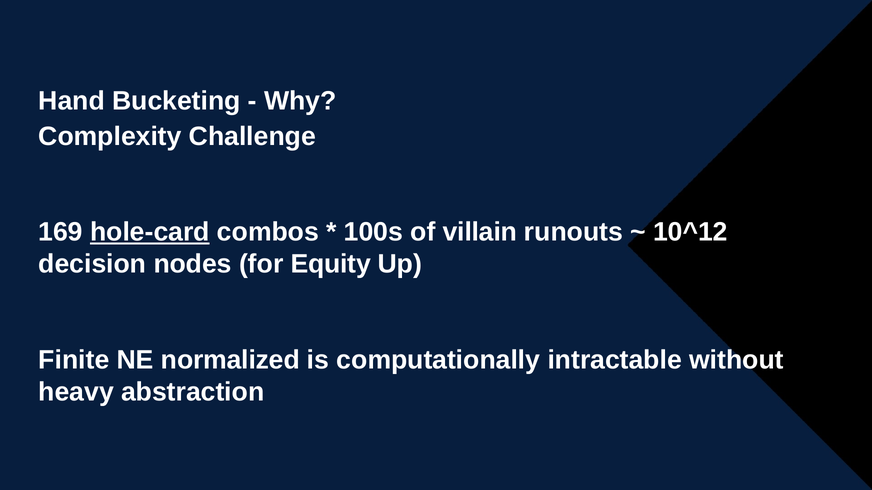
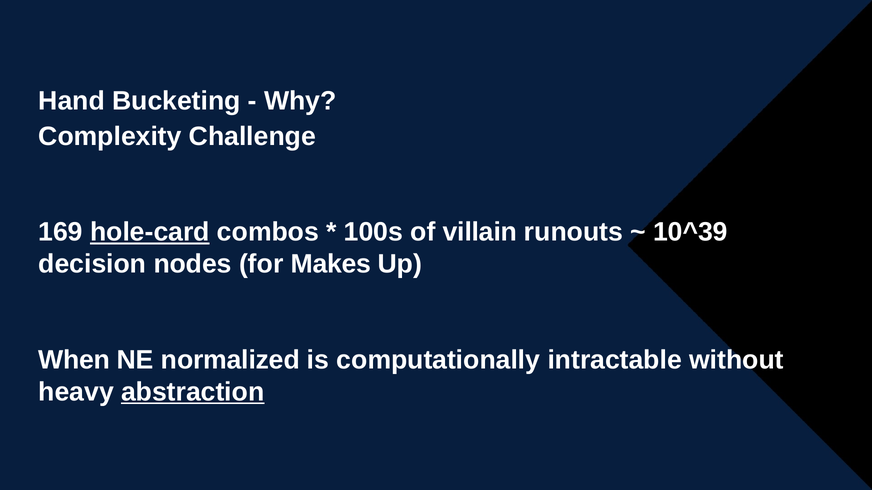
10^12: 10^12 -> 10^39 (690, 232)
Equity: Equity -> Makes (331, 264)
Finite: Finite -> When (74, 360)
abstraction underline: none -> present (193, 392)
